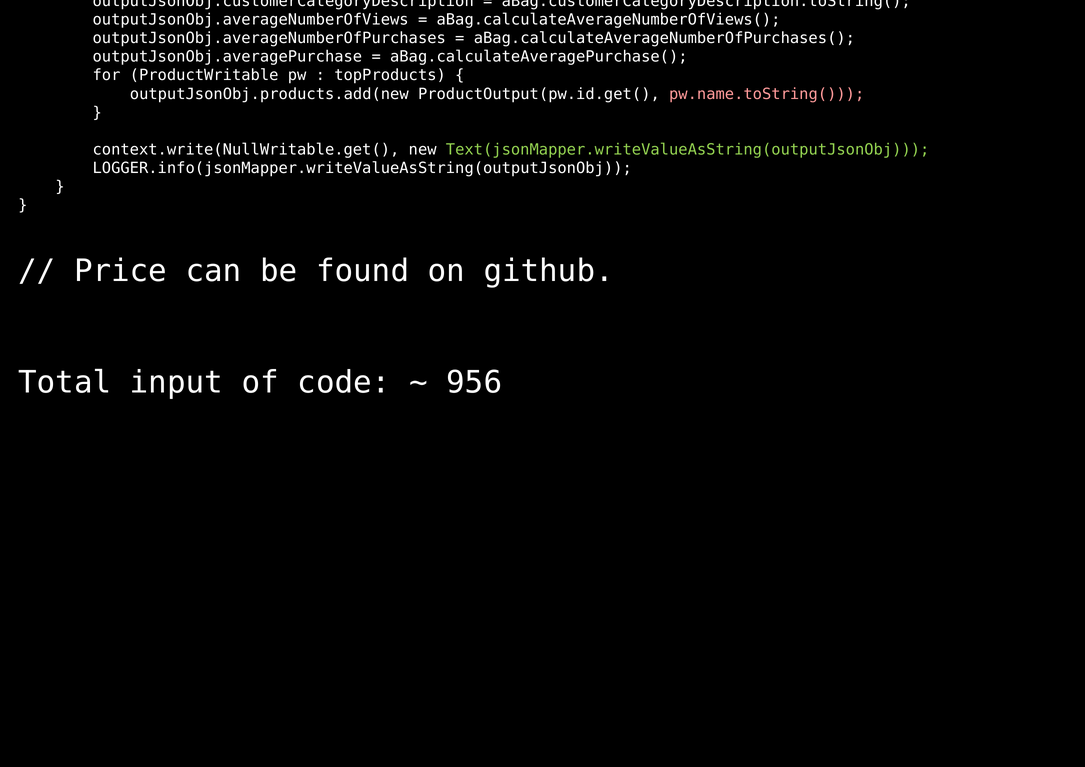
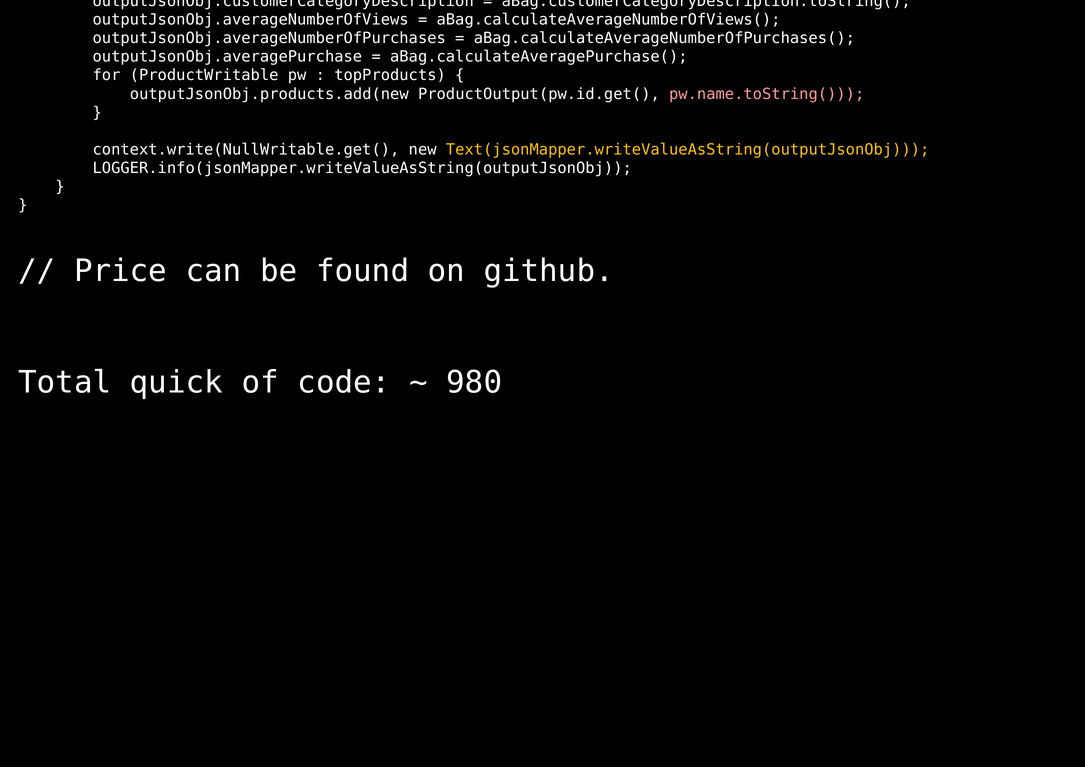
Text(jsonMapper.writeValueAsString(outputJsonObj colour: light green -> yellow (688, 150)
input: input -> quick (176, 383)
956: 956 -> 980 (474, 383)
